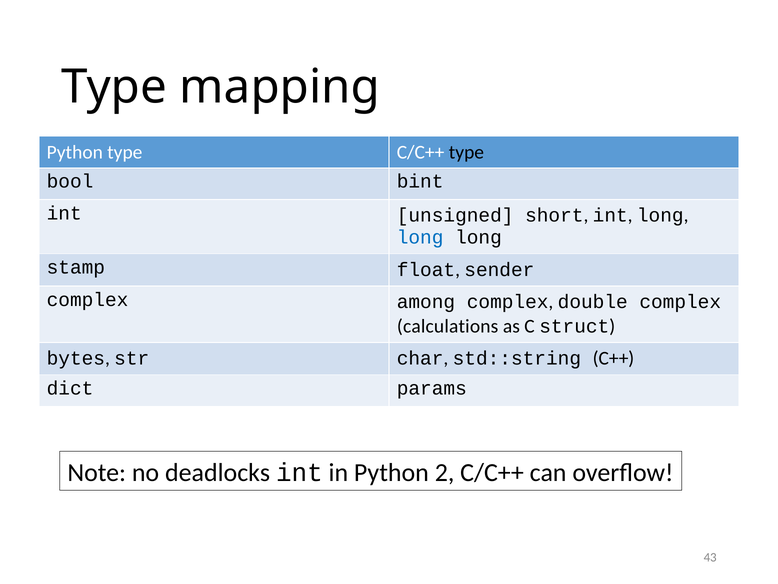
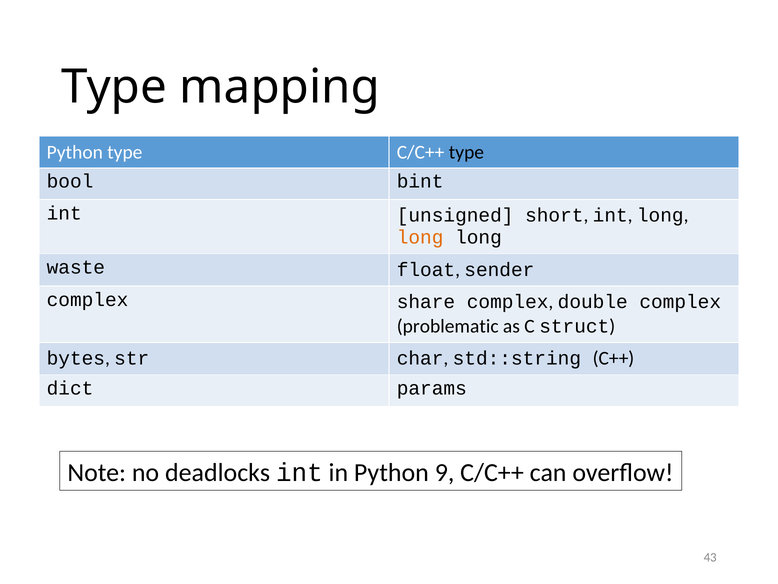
long colour: blue -> orange (420, 237)
stamp: stamp -> waste (76, 267)
among: among -> share (426, 302)
calculations: calculations -> problematic (448, 326)
2: 2 -> 9 (445, 472)
